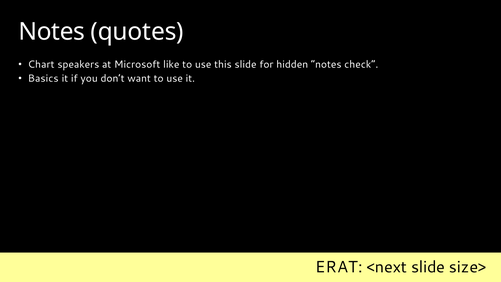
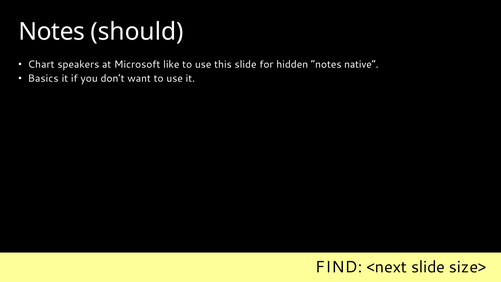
quotes: quotes -> should (137, 32)
check: check -> native (361, 64)
ERAT: ERAT -> FIND (339, 267)
